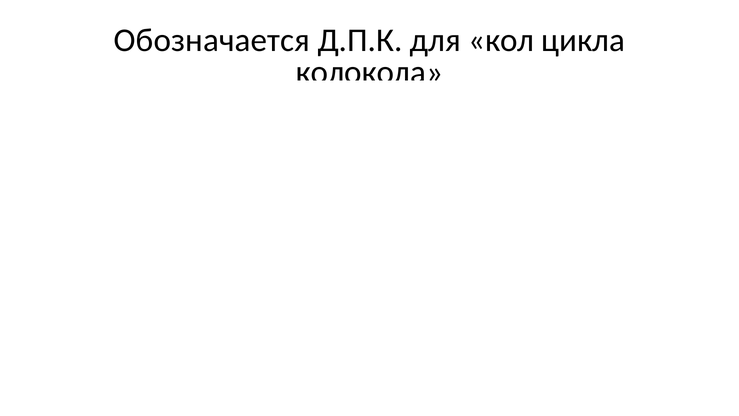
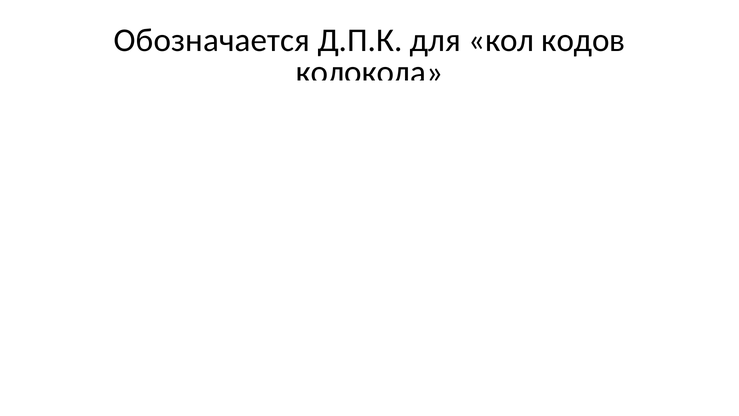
цикла: цикла -> кодов (583, 40)
